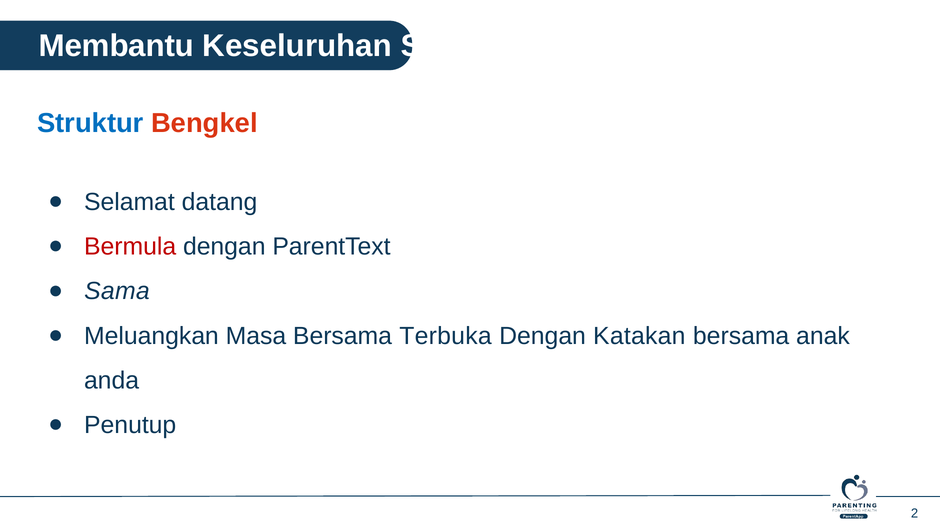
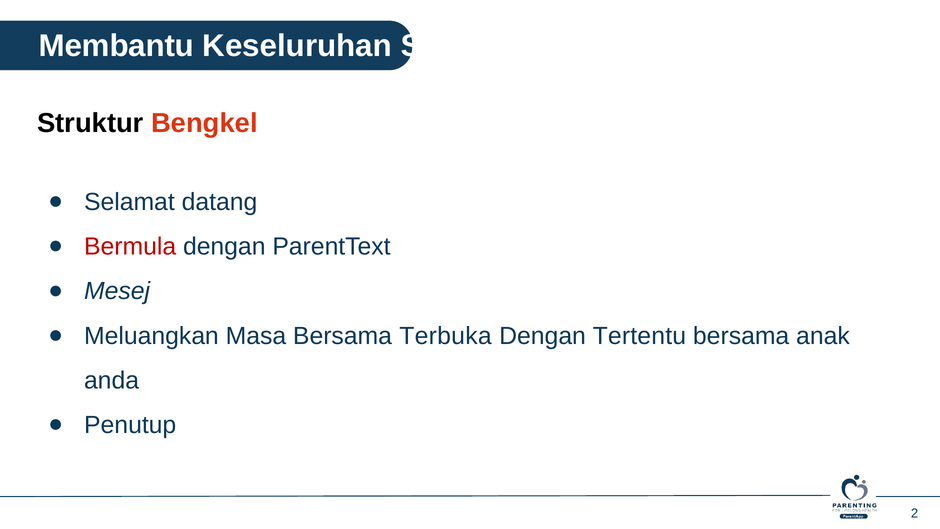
Struktur colour: blue -> black (90, 123)
Sama: Sama -> Mesej (117, 291)
Katakan: Katakan -> Tertentu (639, 336)
